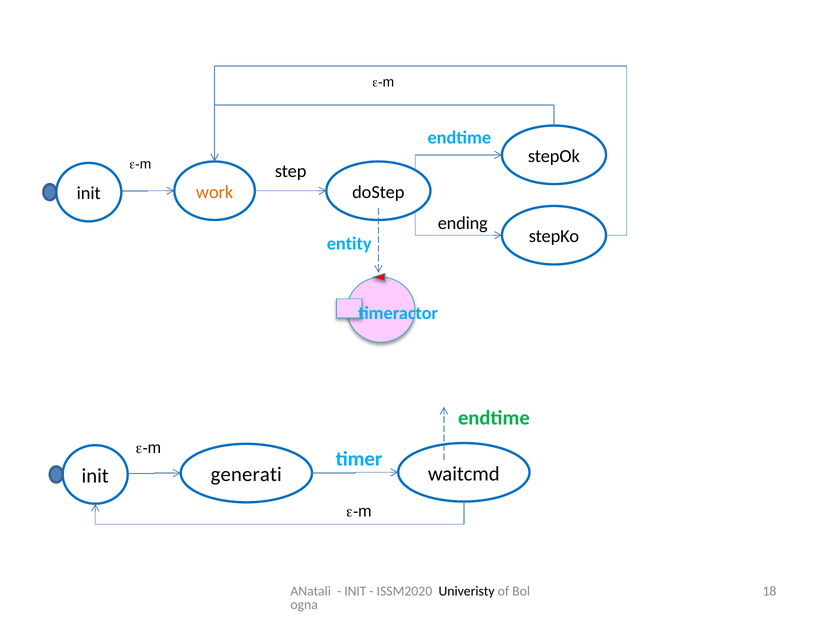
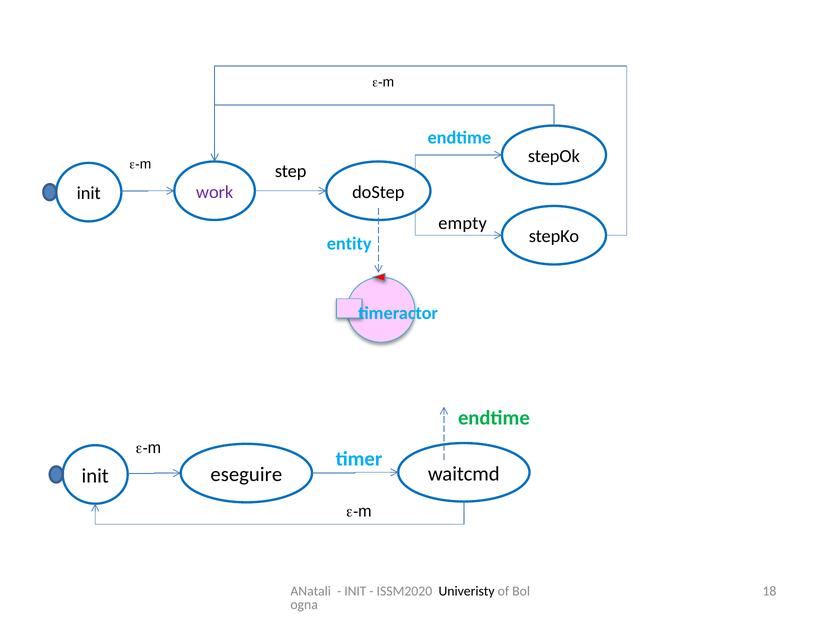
work colour: orange -> purple (215, 192)
ending: ending -> empty (463, 223)
generati: generati -> eseguire (246, 475)
